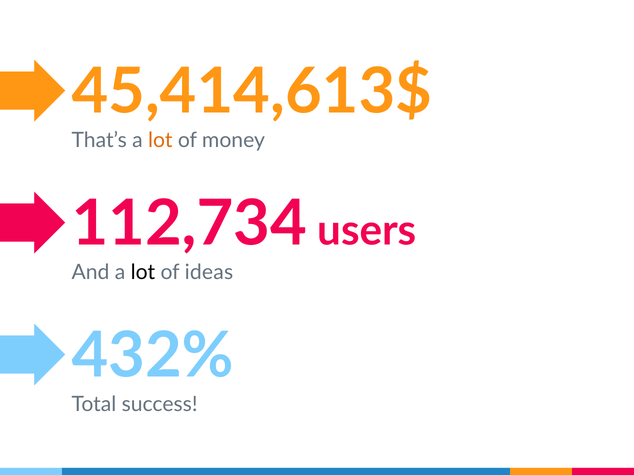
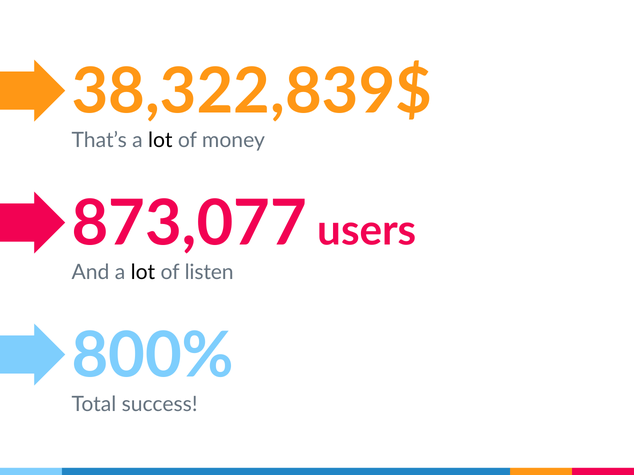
45,414,613$: 45,414,613$ -> 38,322,839$ (252, 92)
lot colour: orange -> black (160, 140)
112,734: 112,734 -> 873,077 (189, 224)
ideas: ideas -> listen (209, 272)
432%: 432% -> 800% (153, 356)
